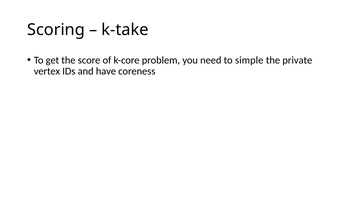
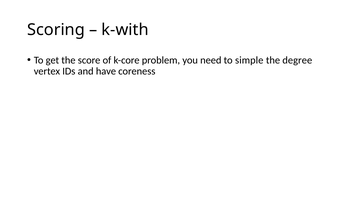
k-take: k-take -> k-with (125, 30)
private: private -> degree (297, 60)
